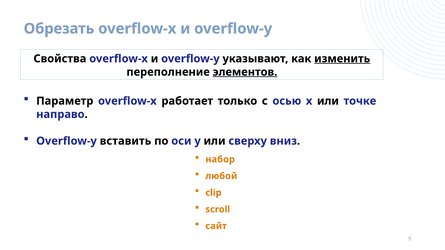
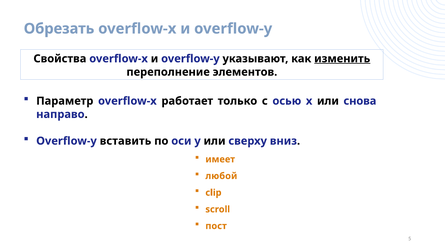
элементов underline: present -> none (245, 72)
точке: точке -> снова (360, 101)
набор: набор -> имеет (220, 160)
сайт: сайт -> пост (216, 226)
